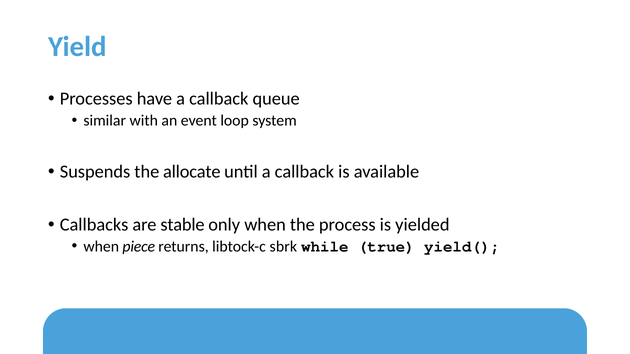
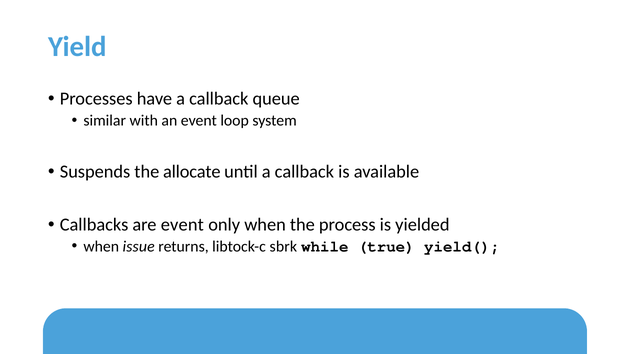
are stable: stable -> event (182, 225)
piece: piece -> issue (139, 247)
